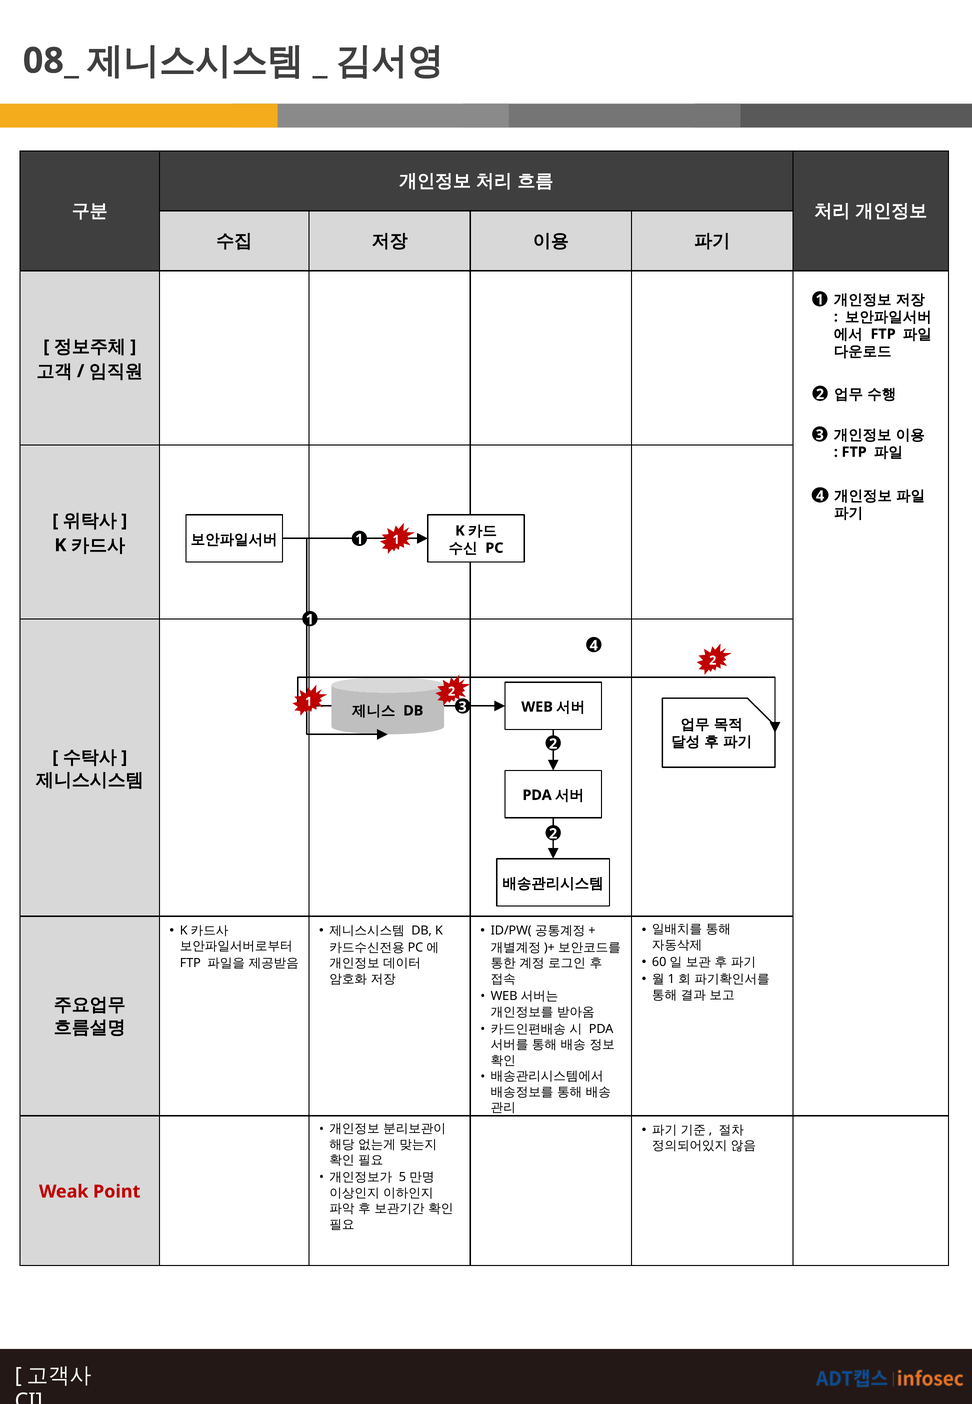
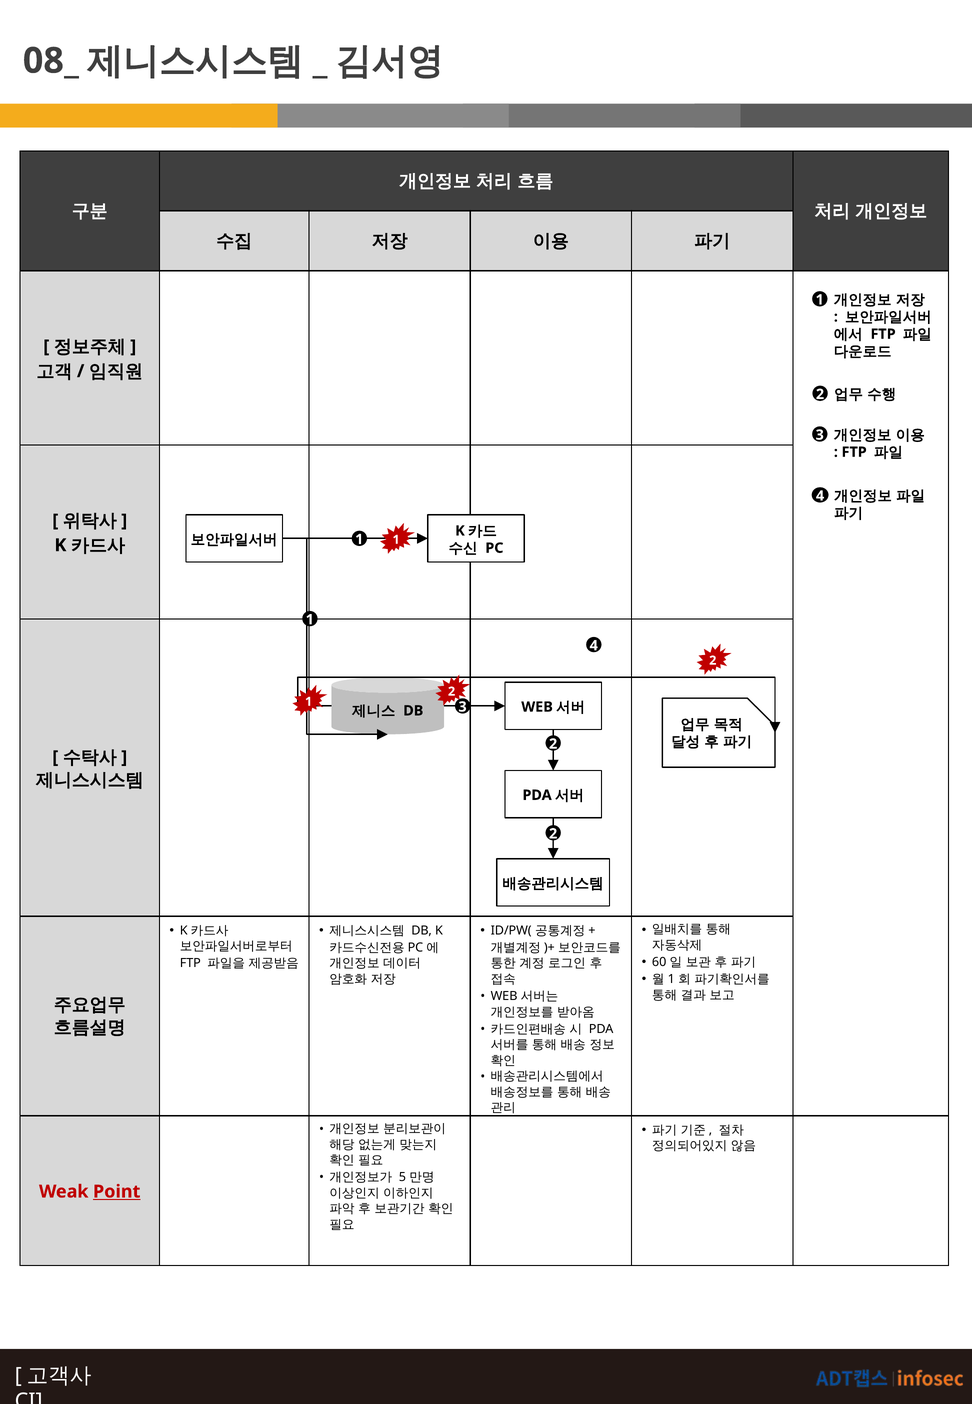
Point underline: none -> present (117, 1192)
